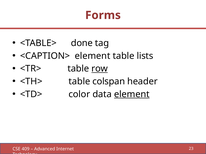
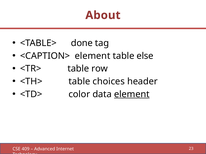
Forms: Forms -> About (103, 15)
lists: lists -> else (145, 56)
row underline: present -> none (100, 69)
colspan: colspan -> choices (109, 82)
